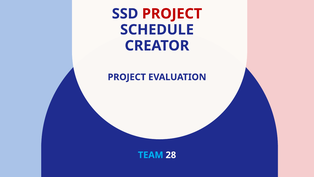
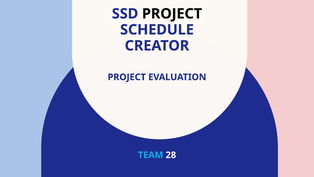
PROJECT colour: red -> black (172, 14)
